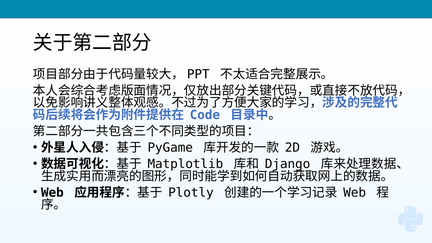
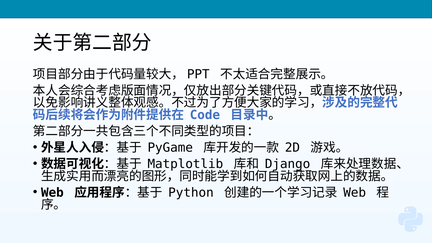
Plotly: Plotly -> Python (191, 193)
